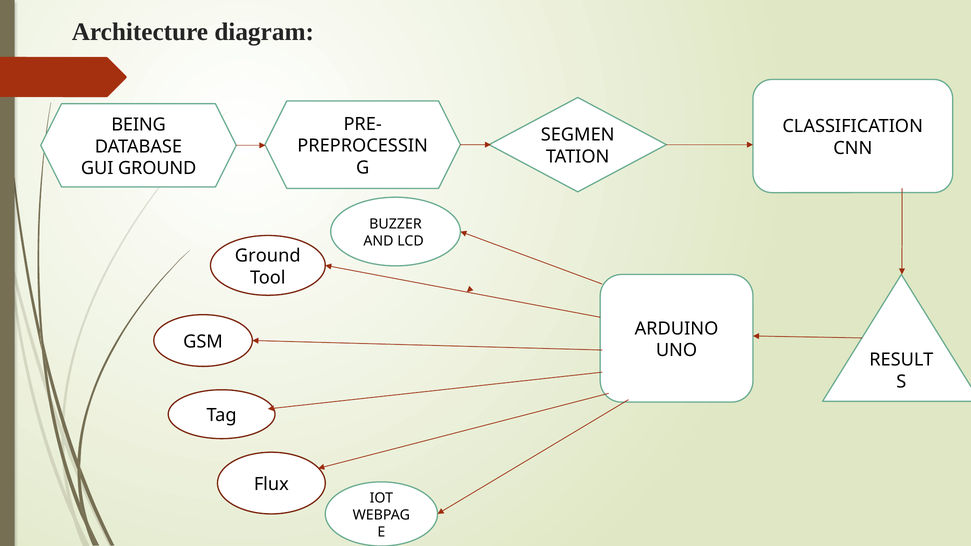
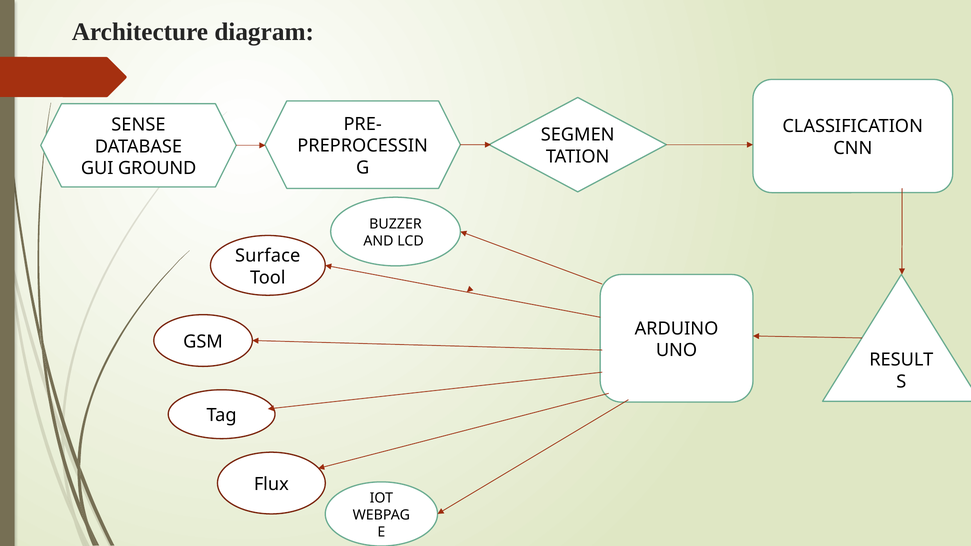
BEING: BEING -> SENSE (138, 125)
Ground: Ground -> Surface (268, 256)
